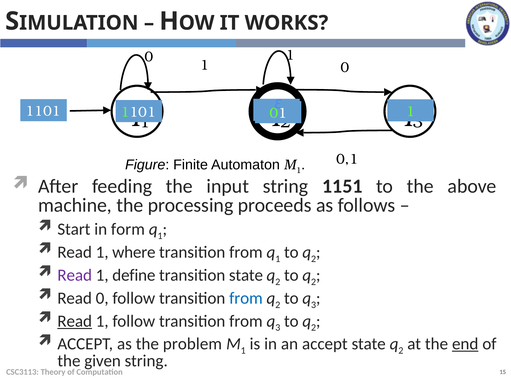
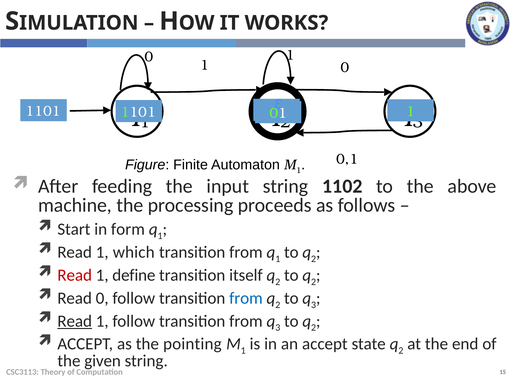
1151: 1151 -> 1102 (342, 186)
where: where -> which (134, 252)
Read colour: purple -> red (75, 275)
transition state: state -> itself (246, 275)
problem: problem -> pointing (192, 343)
end underline: present -> none (465, 343)
